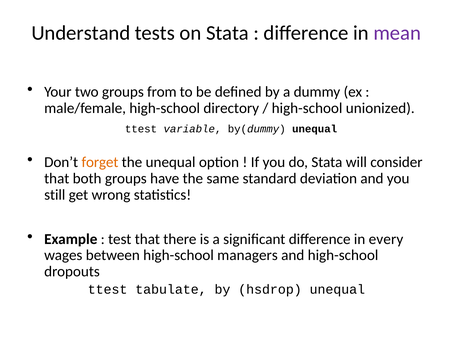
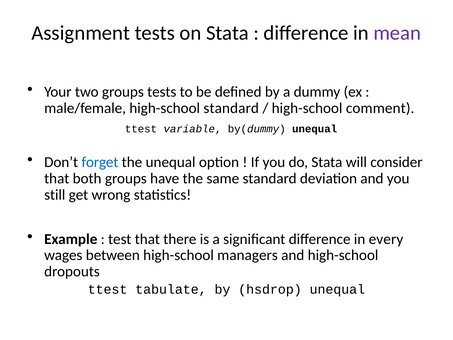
Understand: Understand -> Assignment (81, 33)
groups from: from -> tests (162, 92)
high-school directory: directory -> standard (231, 108)
unionized: unionized -> comment (380, 108)
forget colour: orange -> blue (100, 162)
